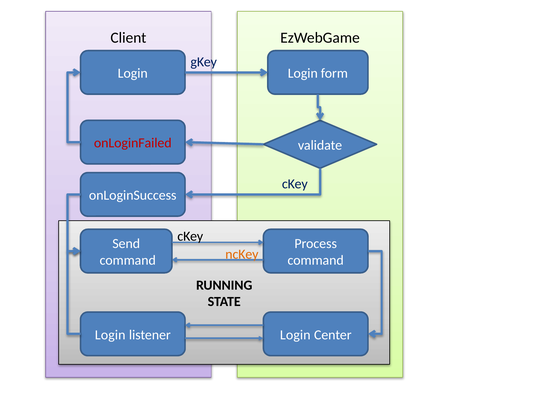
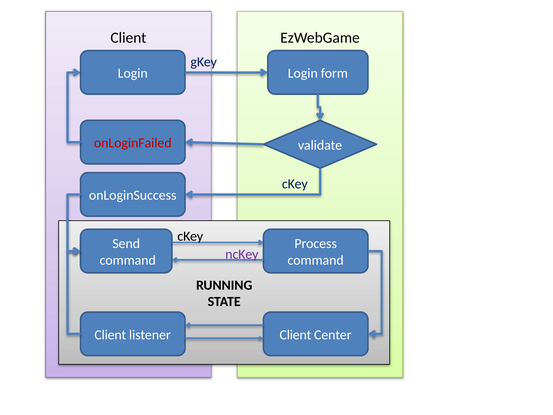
ncKey colour: orange -> purple (242, 254)
Login: Login -> Client (110, 335)
Login: Login -> Client (295, 335)
